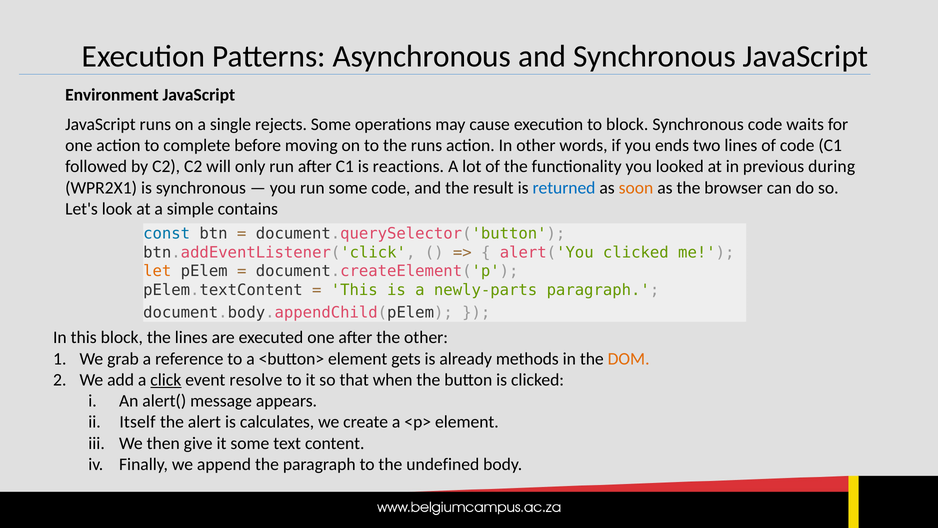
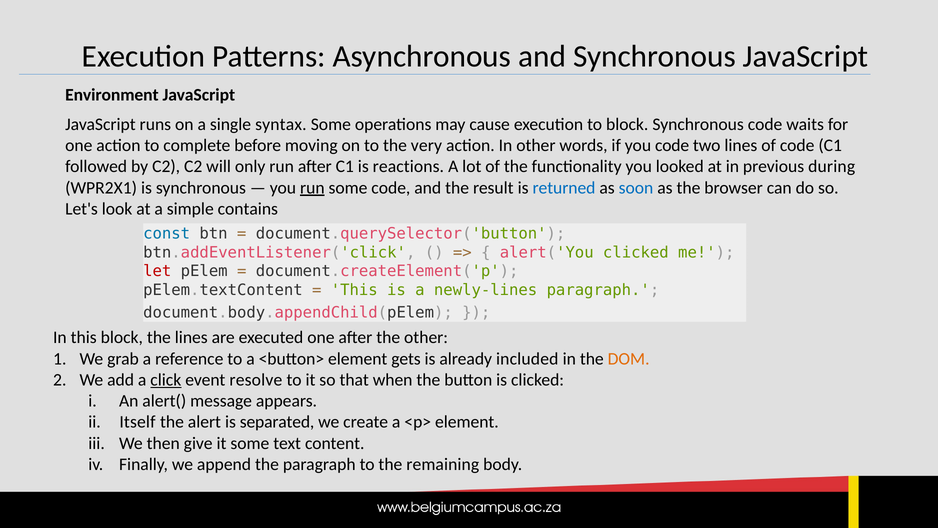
rejects: rejects -> syntax (281, 124)
the runs: runs -> very (426, 145)
you ends: ends -> code (672, 145)
run underline: none -> present (312, 188)
soon colour: orange -> blue (636, 188)
let colour: orange -> red (157, 271)
newly-parts: newly-parts -> newly-lines (486, 290)
methods: methods -> included (527, 358)
calculates: calculates -> separated (277, 422)
undefined: undefined -> remaining (443, 464)
